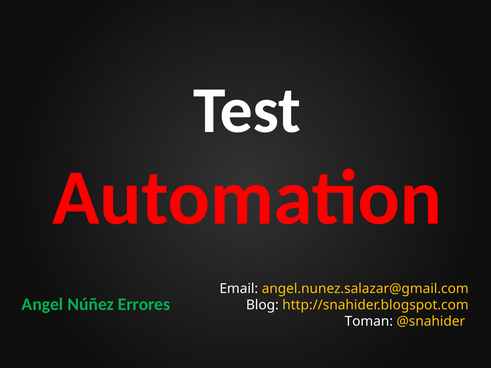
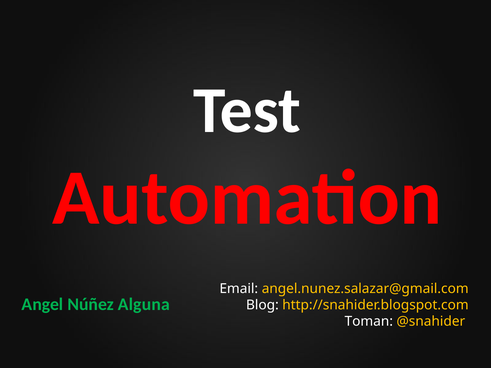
Errores: Errores -> Alguna (144, 305)
